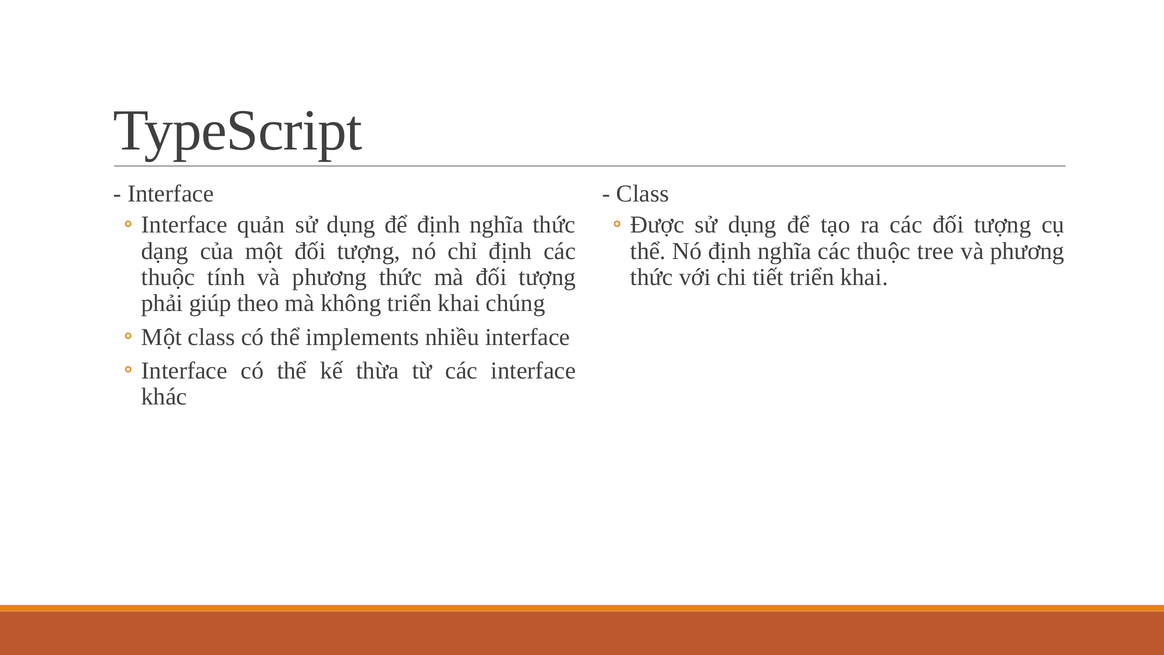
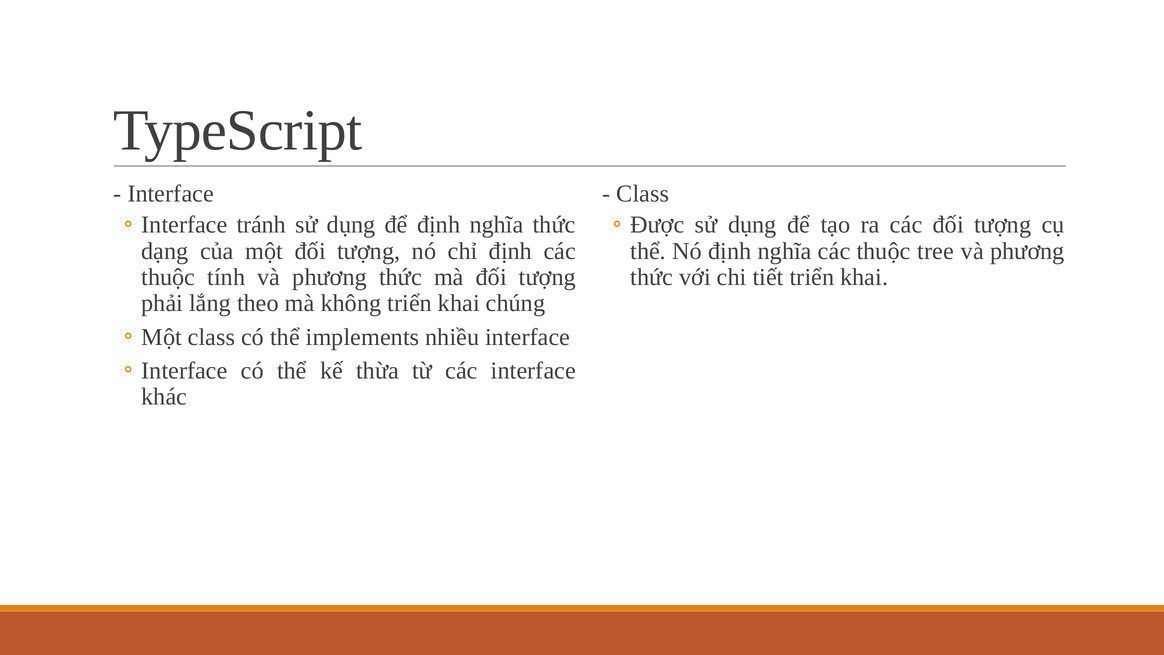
quản: quản -> tránh (261, 225)
giúp: giúp -> lắng (210, 303)
